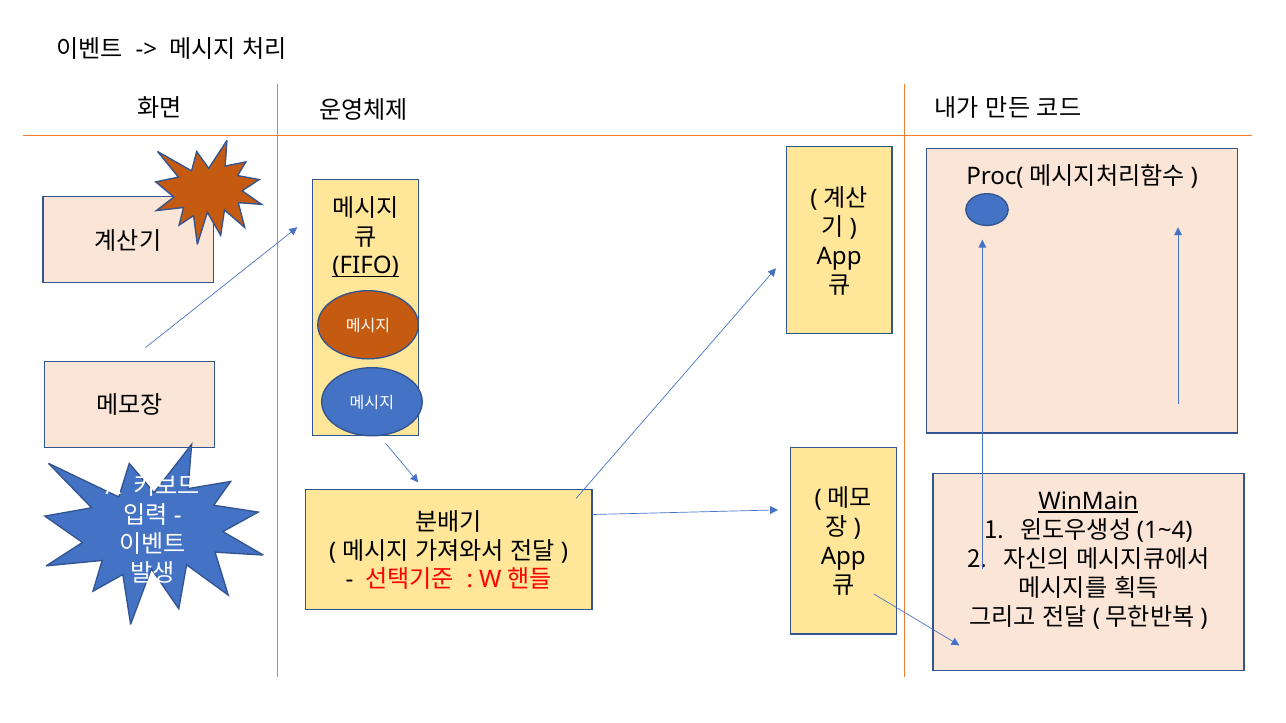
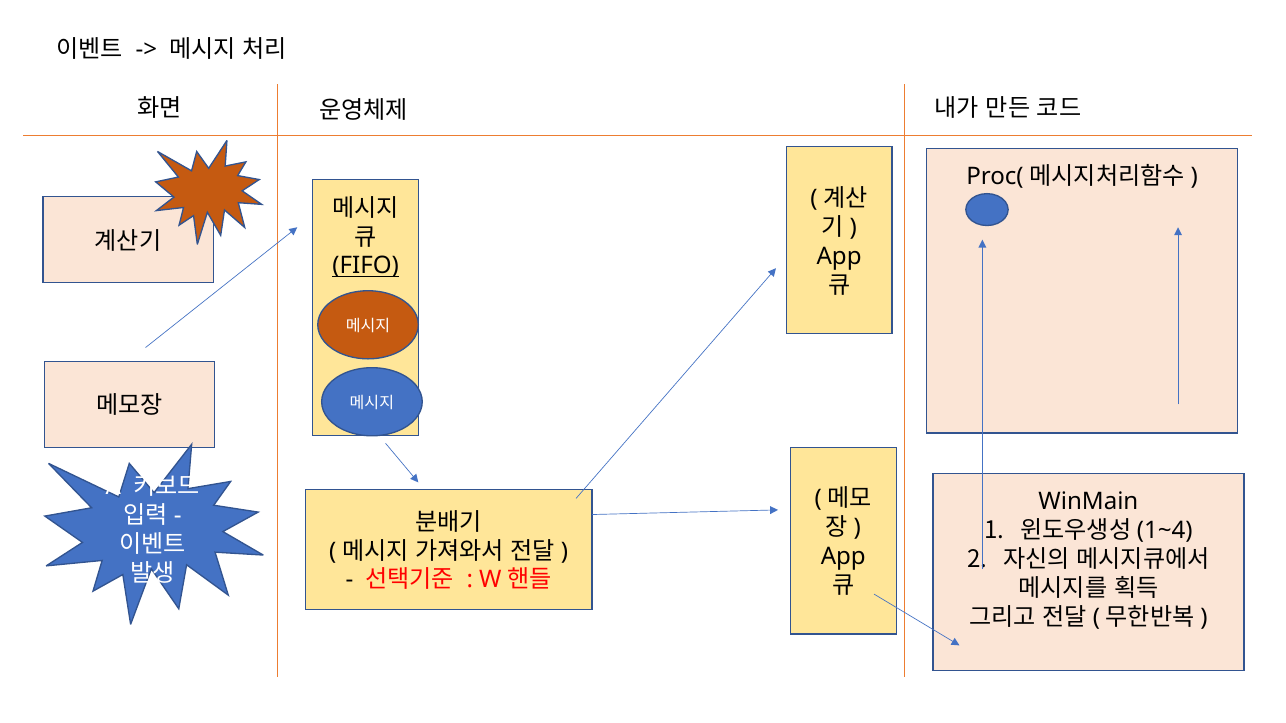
WinMain underline: present -> none (1088, 502)
